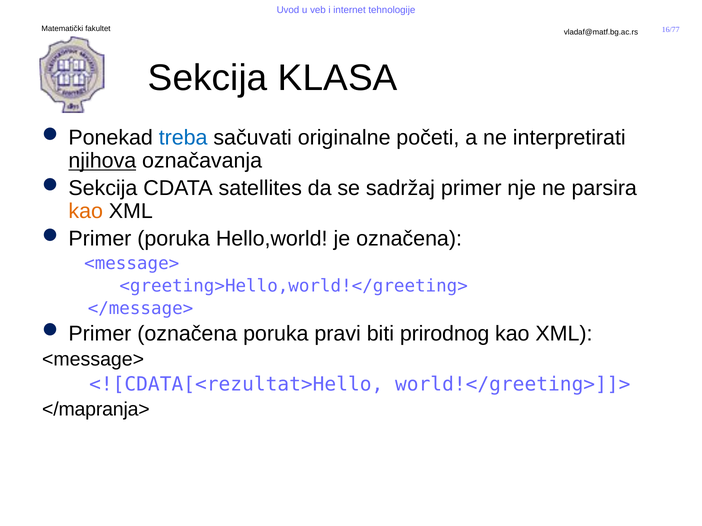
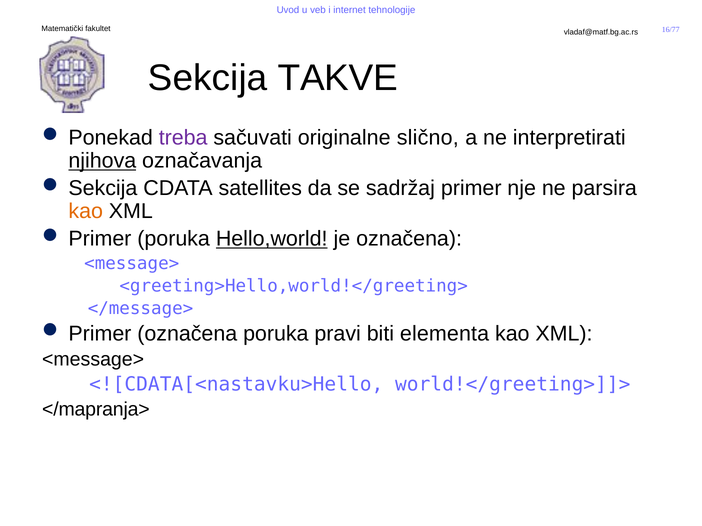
KLASA: KLASA -> TAKVE (338, 78)
treba colour: blue -> purple (183, 138)
početi: početi -> slično (428, 138)
Hello,world underline: none -> present (272, 239)
prirodnog: prirodnog -> elementa (445, 334)
<![CDATA[<rezultat>Hello: <![CDATA[<rezultat>Hello -> <![CDATA[<nastavku>Hello (236, 385)
